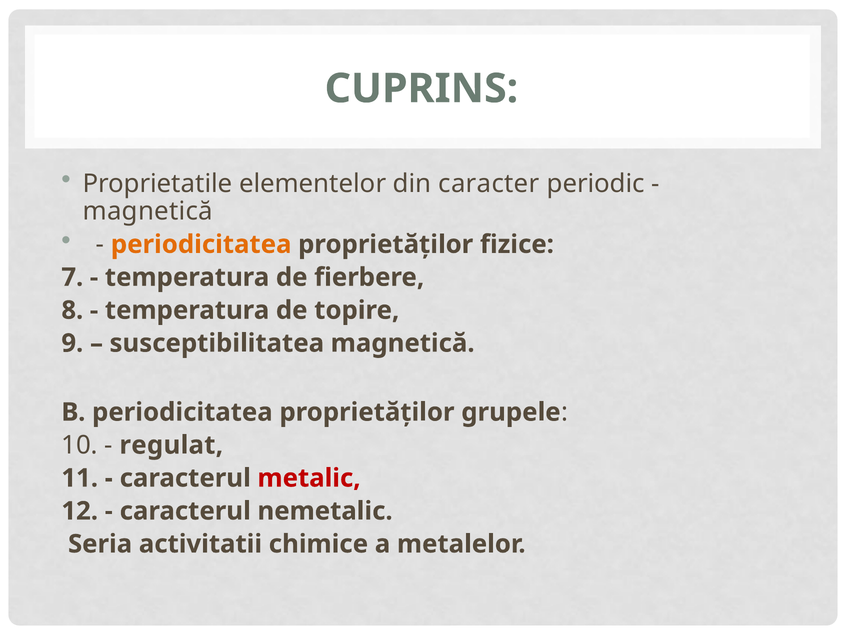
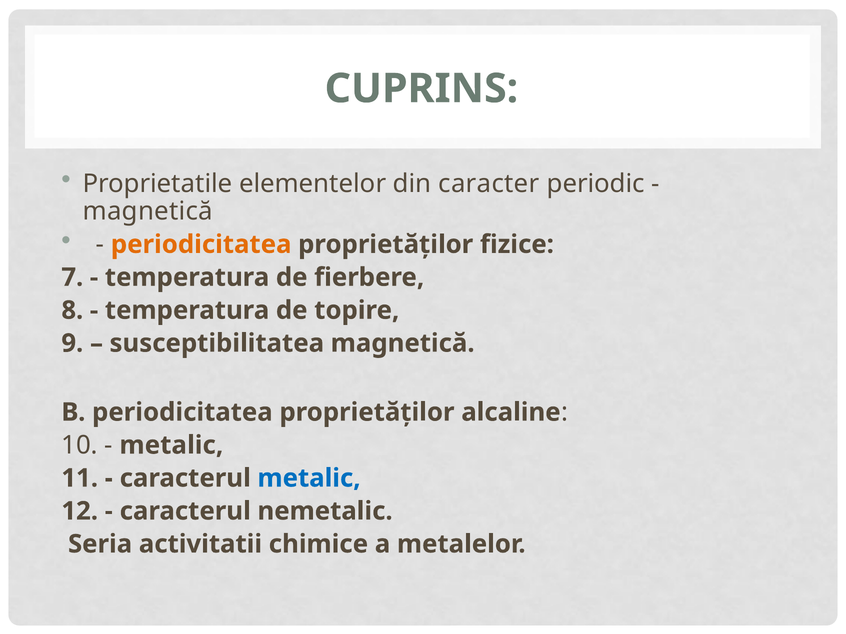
grupele: grupele -> alcaline (511, 413)
regulat: regulat -> metalic (171, 446)
metalic colour: red -> blue (309, 478)
